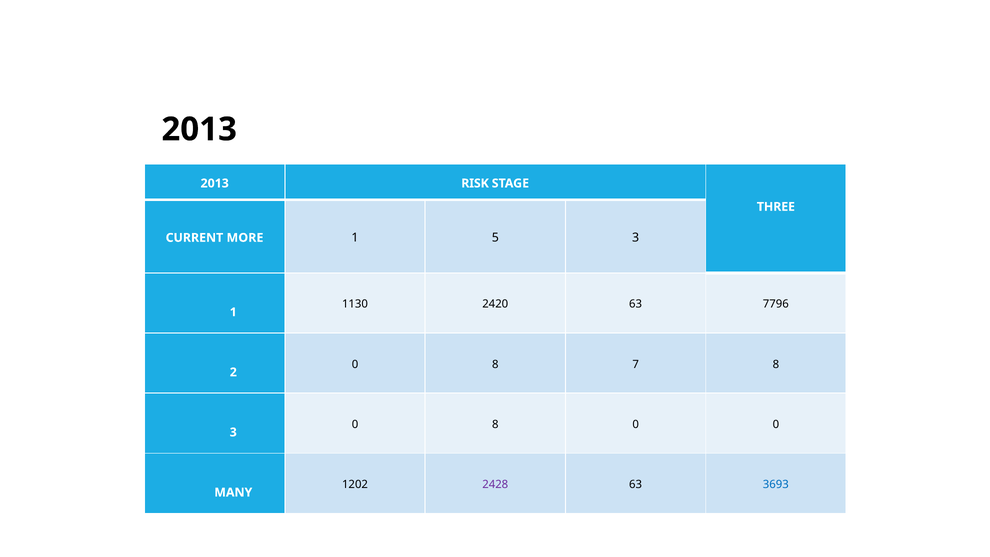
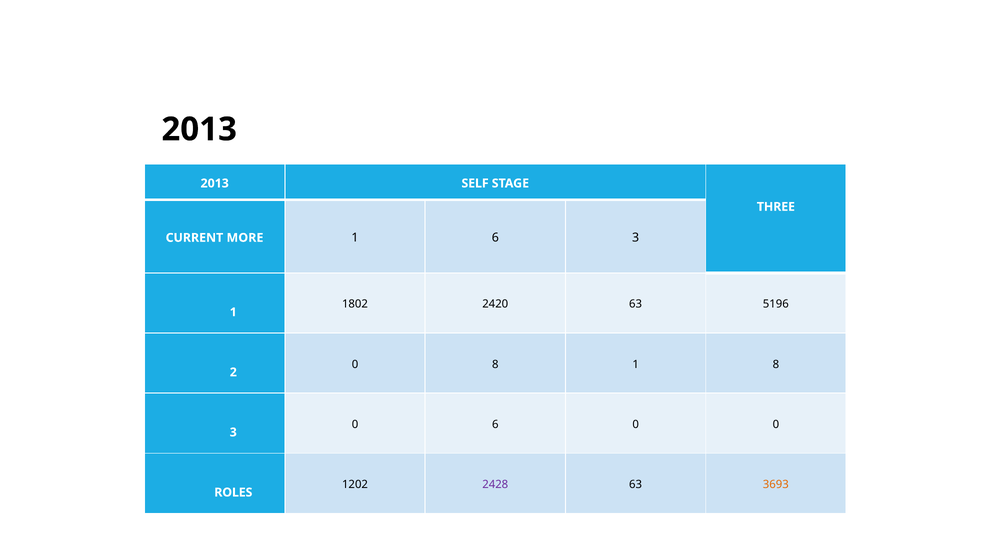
RISK: RISK -> SELF (475, 183)
1 5: 5 -> 6 (495, 238)
1130: 1130 -> 1802 (355, 304)
7796: 7796 -> 5196 (776, 304)
8 7: 7 -> 1 (636, 364)
8: 8 -> 6 (495, 424)
3693 colour: blue -> orange (776, 484)
MANY: MANY -> ROLES (233, 492)
